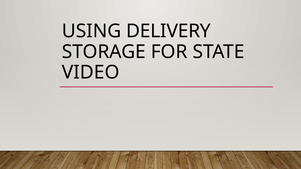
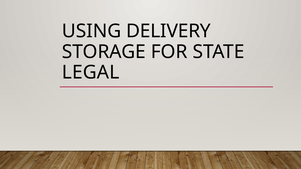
VIDEO: VIDEO -> LEGAL (91, 72)
